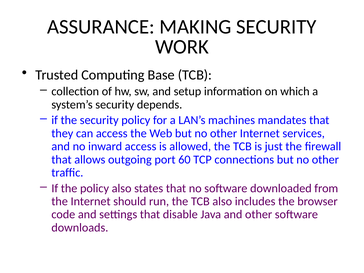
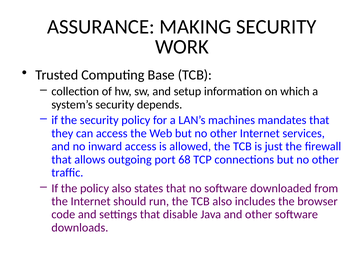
60: 60 -> 68 (184, 160)
